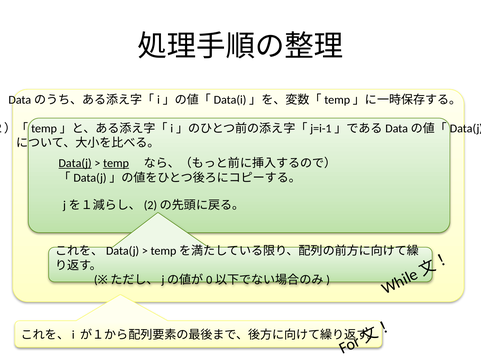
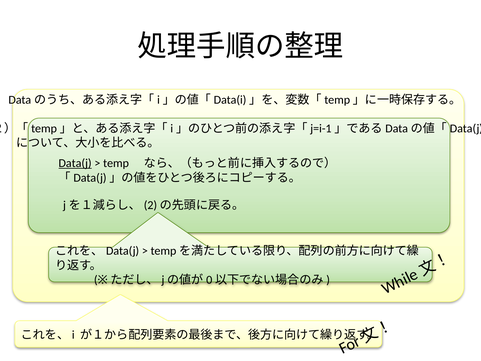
temp underline: present -> none (116, 163)
